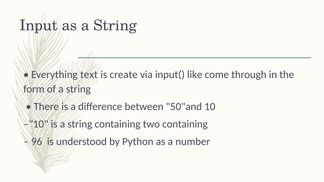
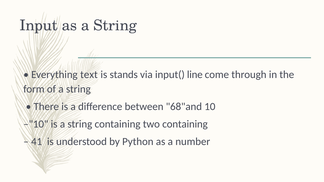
create: create -> stands (124, 75)
like: like -> line (195, 75)
50"and: 50"and -> 68"and (184, 107)
96: 96 -> 41 (37, 142)
